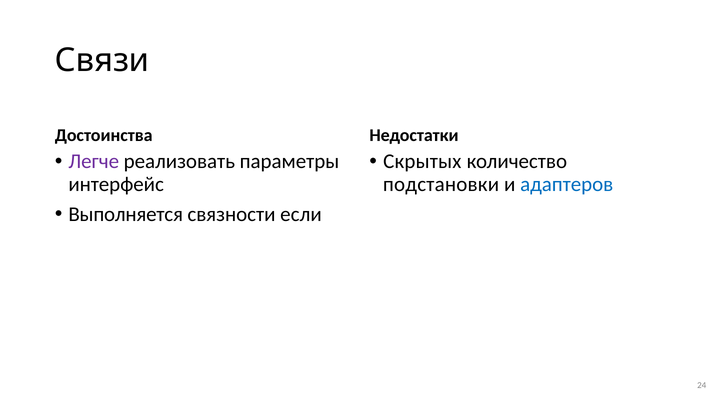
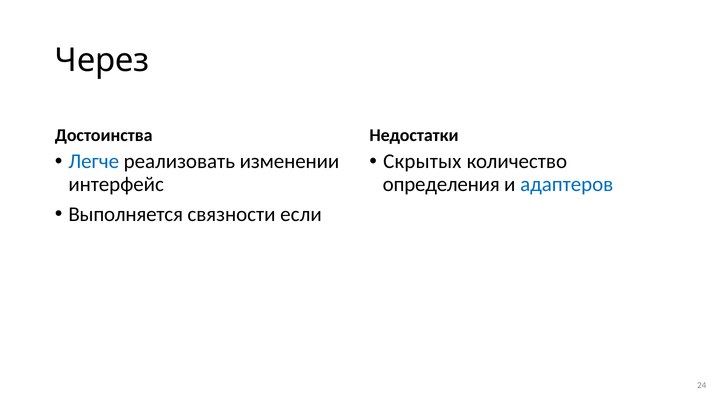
Связи: Связи -> Через (102, 60)
Легче colour: purple -> blue (94, 162)
параметры: параметры -> изменении (289, 162)
подстановки: подстановки -> определения (441, 184)
